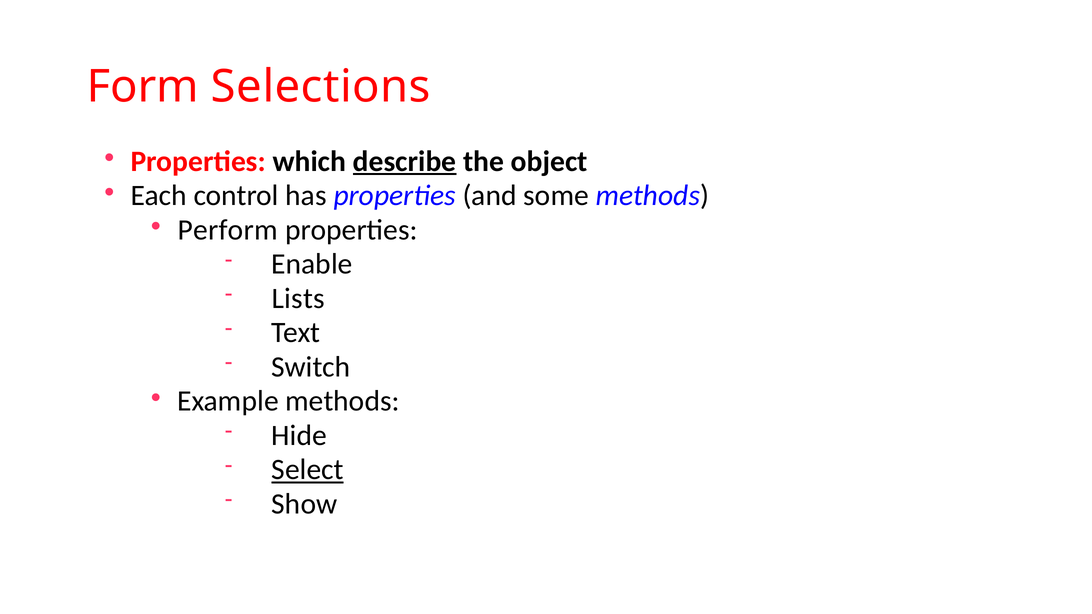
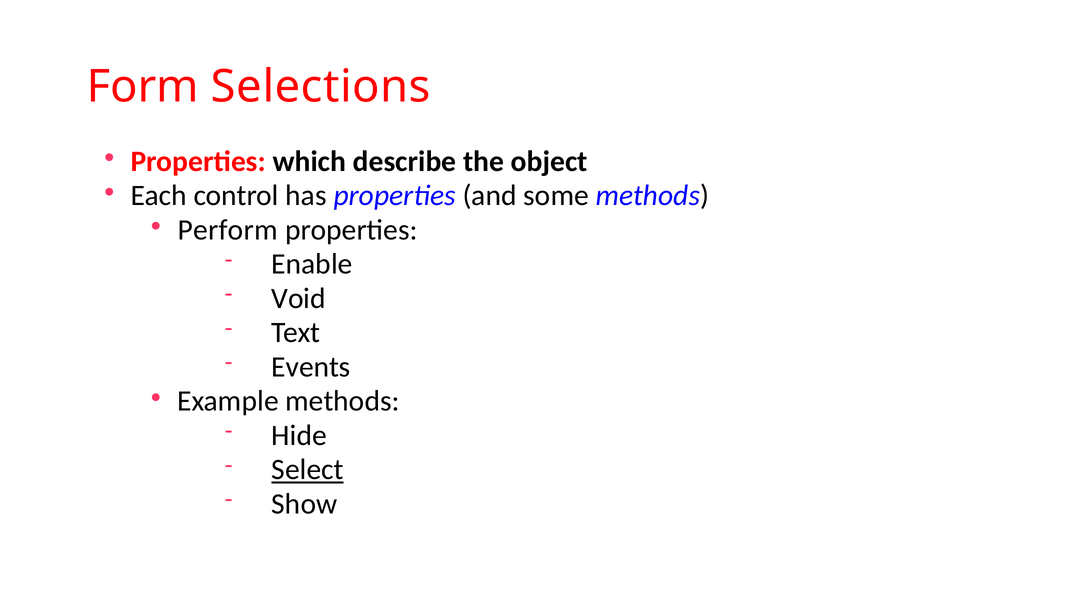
describe underline: present -> none (405, 161)
Lists: Lists -> Void (299, 299)
Switch: Switch -> Events (311, 367)
